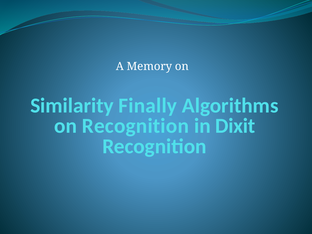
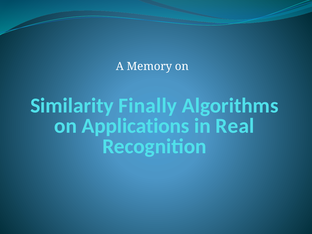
on Recognition: Recognition -> Applications (136, 126)
Dixit: Dixit -> Real (235, 126)
